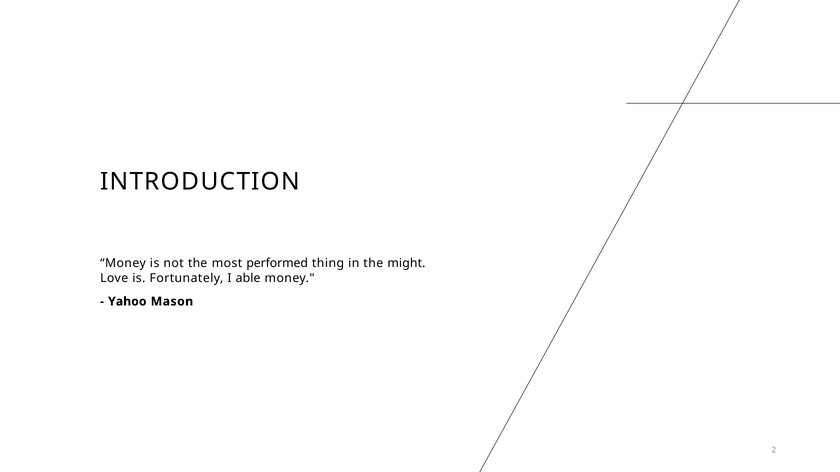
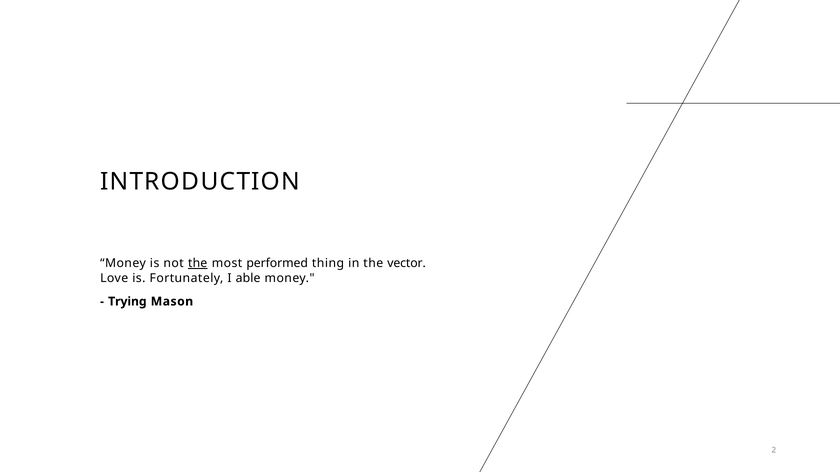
the underline: none -> present (198, 264)
might: might -> vector (407, 264)
Yahoo: Yahoo -> Trying (127, 302)
